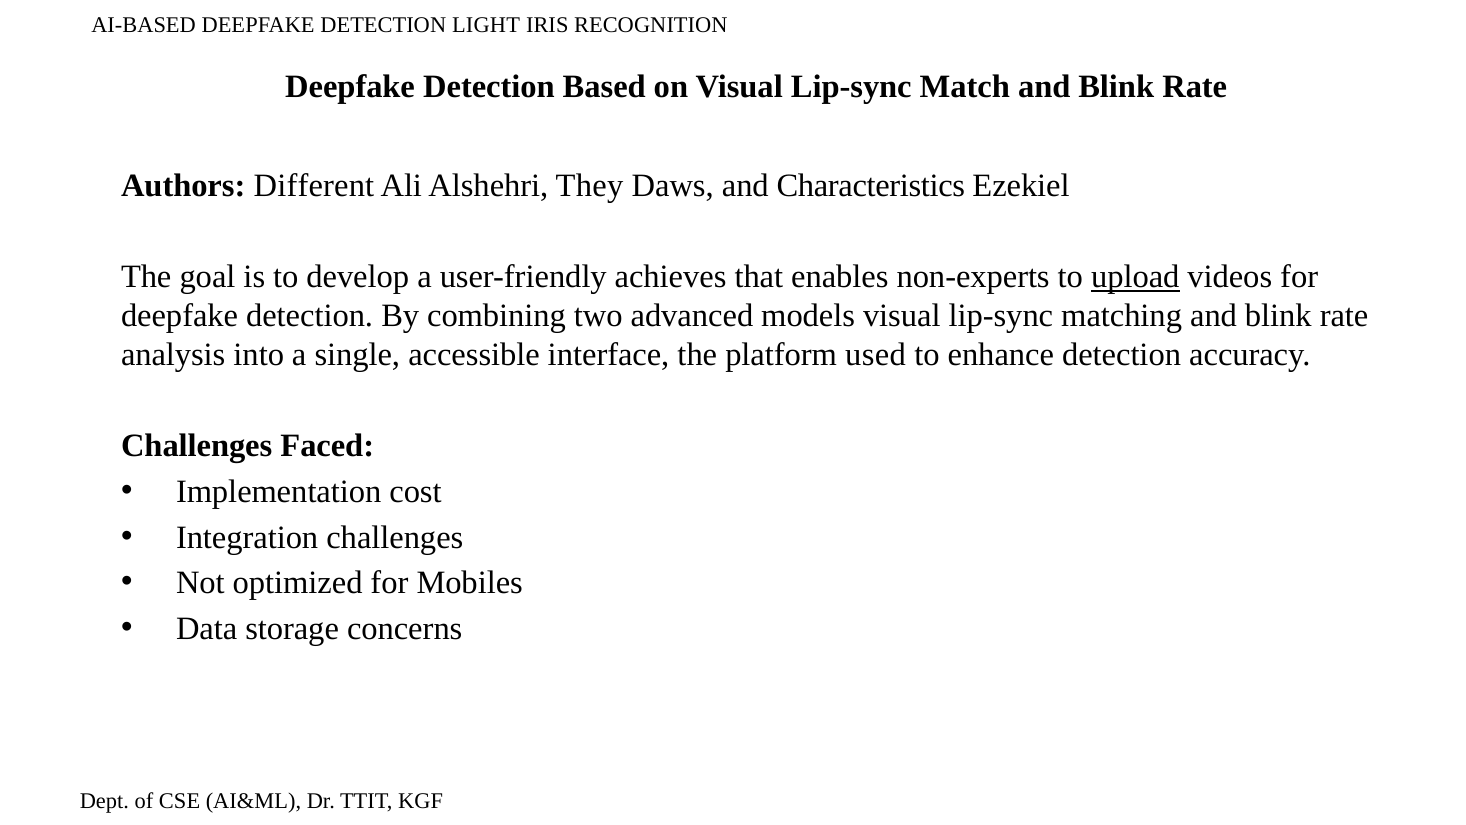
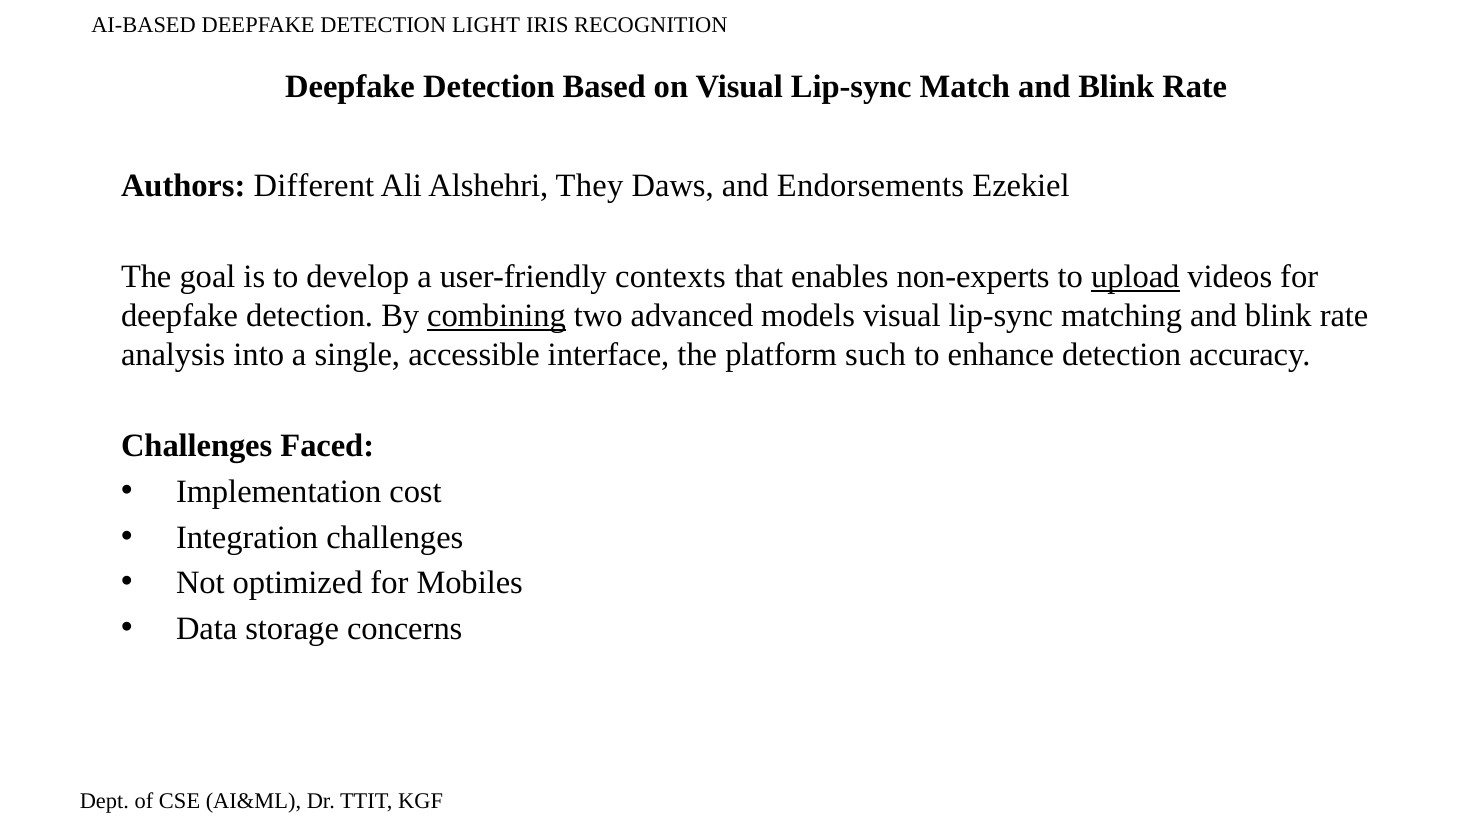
Characteristics: Characteristics -> Endorsements (870, 185)
achieves: achieves -> contexts (670, 277)
combining underline: none -> present (496, 316)
used: used -> such (876, 355)
